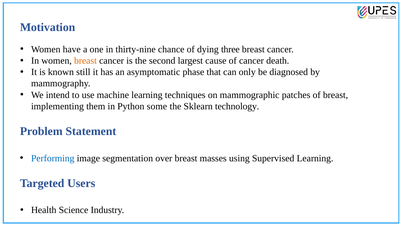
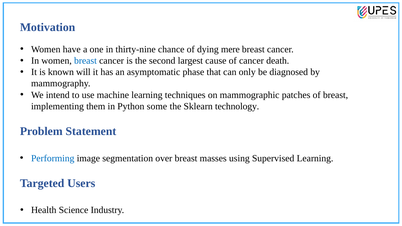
three: three -> mere (230, 49)
breast colour: orange -> blue (85, 61)
still: still -> will (83, 72)
